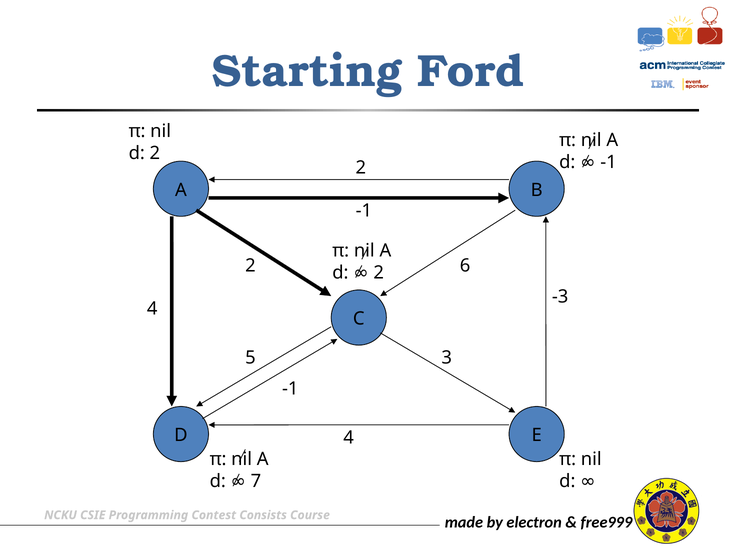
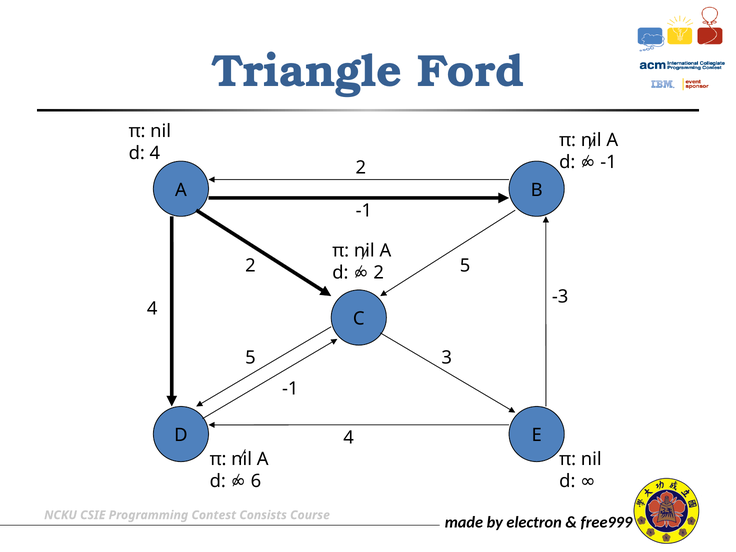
Starting: Starting -> Triangle (307, 71)
2: 2 -> 4 (155, 153)
2 6: 6 -> 5 (465, 266)
7: 7 -> 6 (256, 481)
